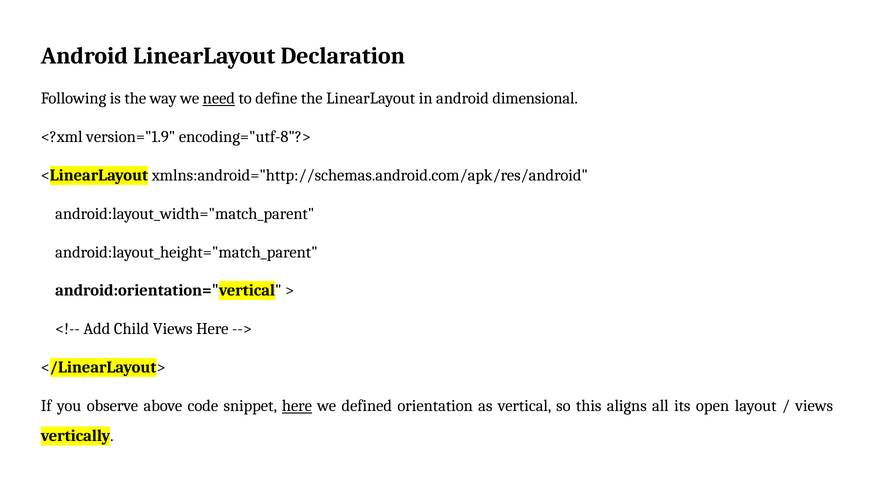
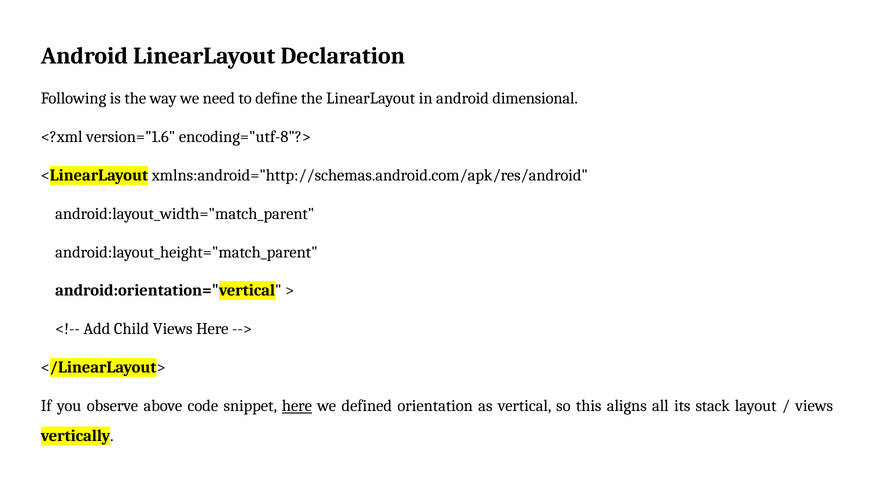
need underline: present -> none (219, 98)
version="1.9: version="1.9 -> version="1.6 (131, 137)
open: open -> stack (713, 406)
